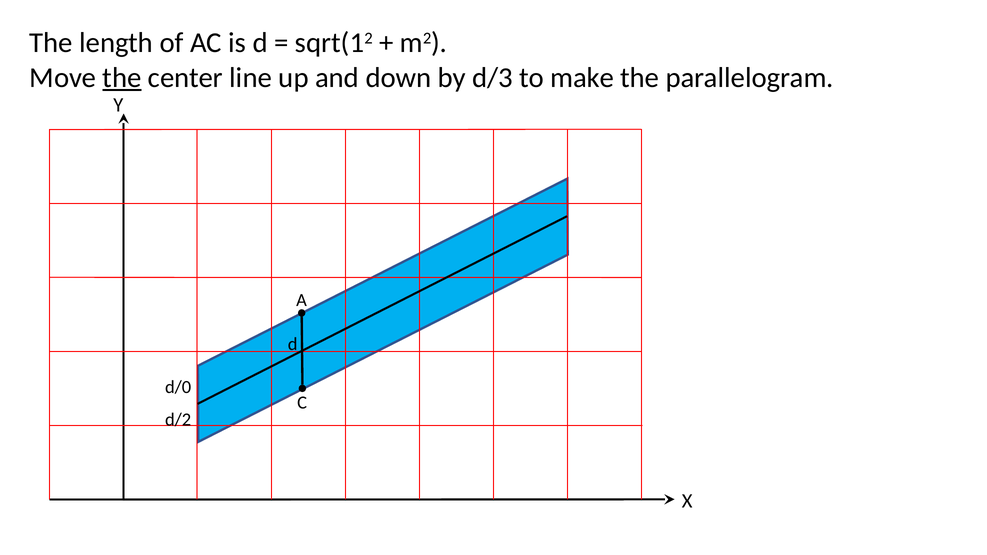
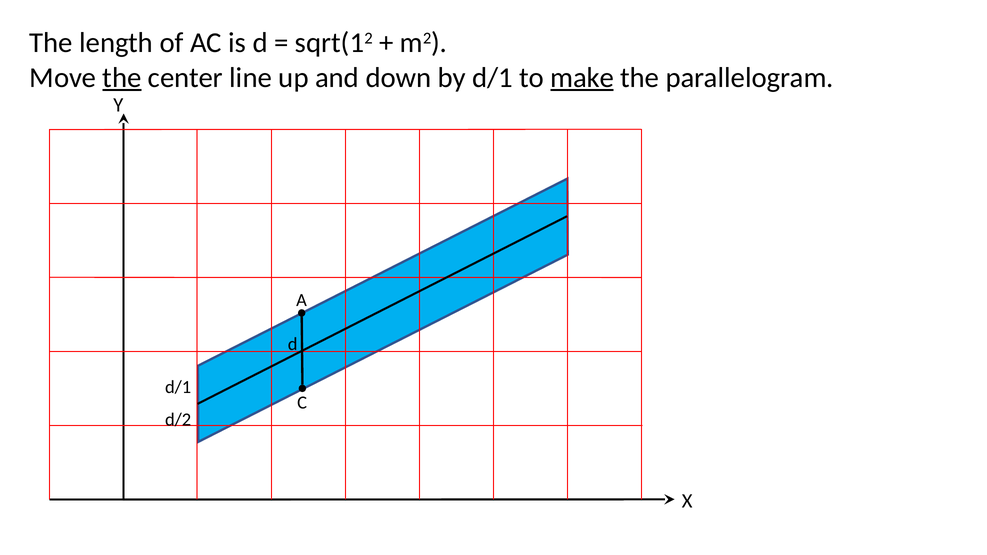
by d/3: d/3 -> d/1 (493, 78)
make underline: none -> present (582, 78)
d/0: d/0 -> d/1 (178, 387)
